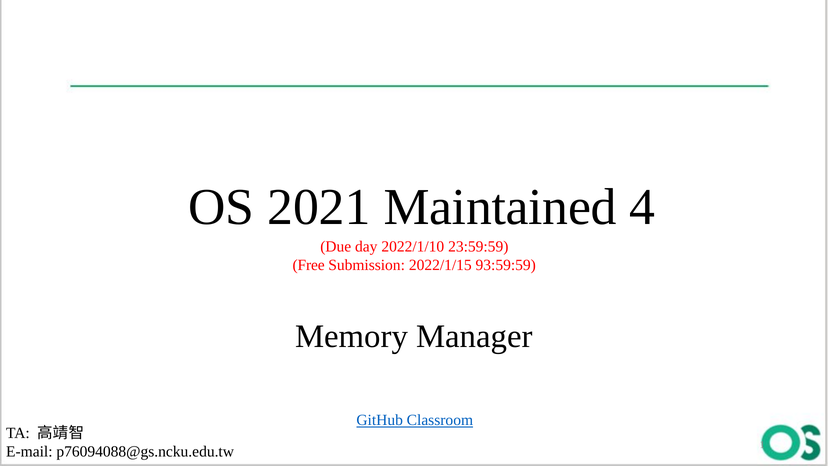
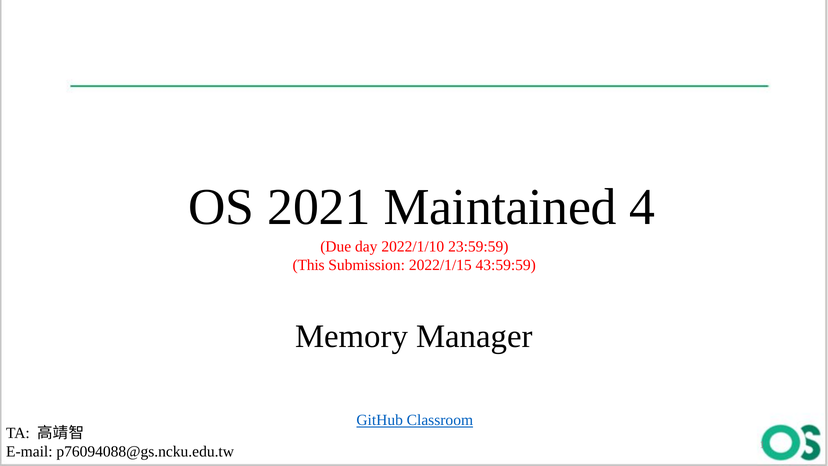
Free: Free -> This (309, 265)
93:59:59: 93:59:59 -> 43:59:59 (506, 265)
